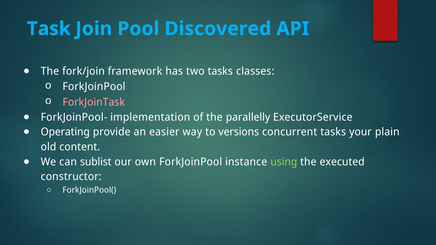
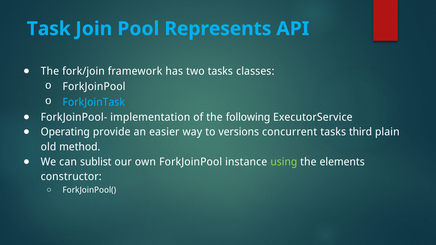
Discovered: Discovered -> Represents (218, 29)
ForkJoinTask colour: pink -> light blue (94, 102)
parallelly: parallelly -> following (248, 117)
your: your -> third (361, 132)
content: content -> method (80, 147)
executed: executed -> elements (342, 162)
